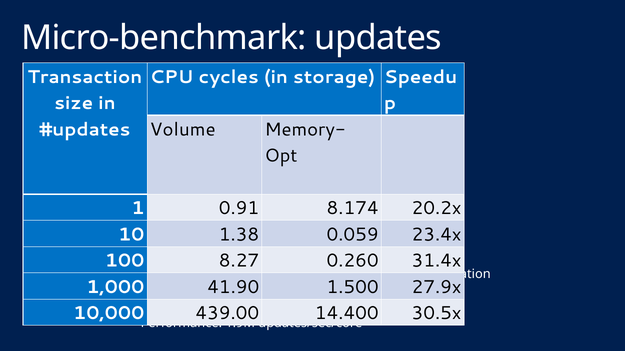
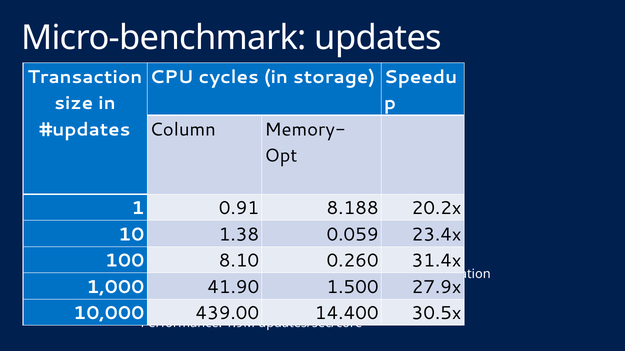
Volume: Volume -> Column (183, 130)
8.174: 8.174 -> 8.188 (353, 209)
8.27: 8.27 -> 8.10 (239, 261)
